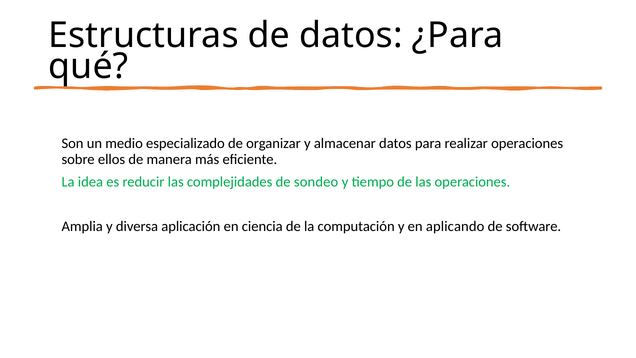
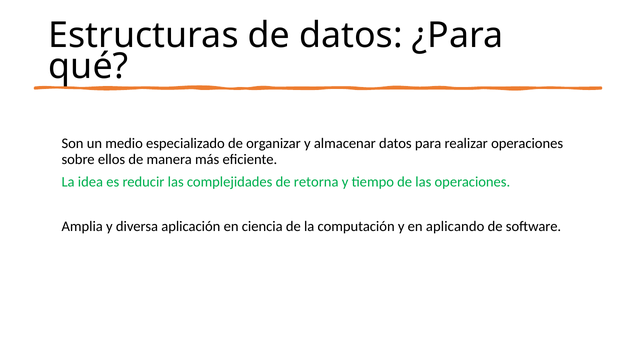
sondeo: sondeo -> retorna (316, 182)
